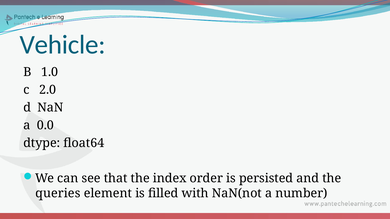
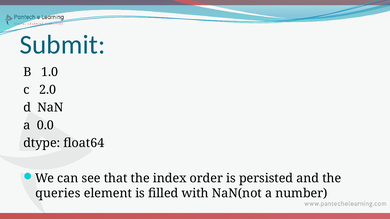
Vehicle: Vehicle -> Submit (62, 45)
